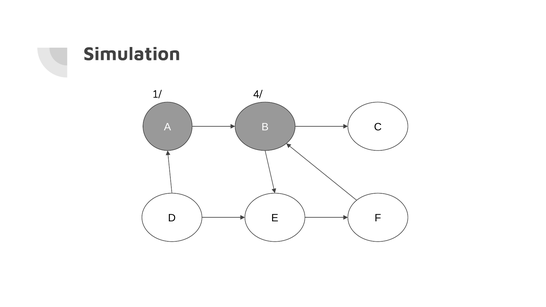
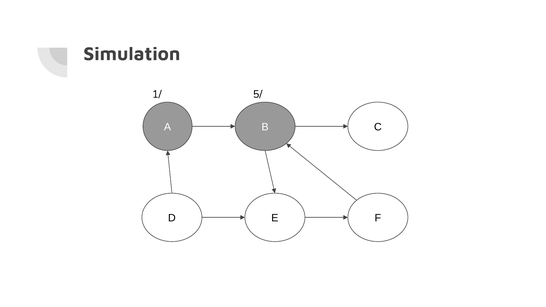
4/: 4/ -> 5/ (258, 94)
